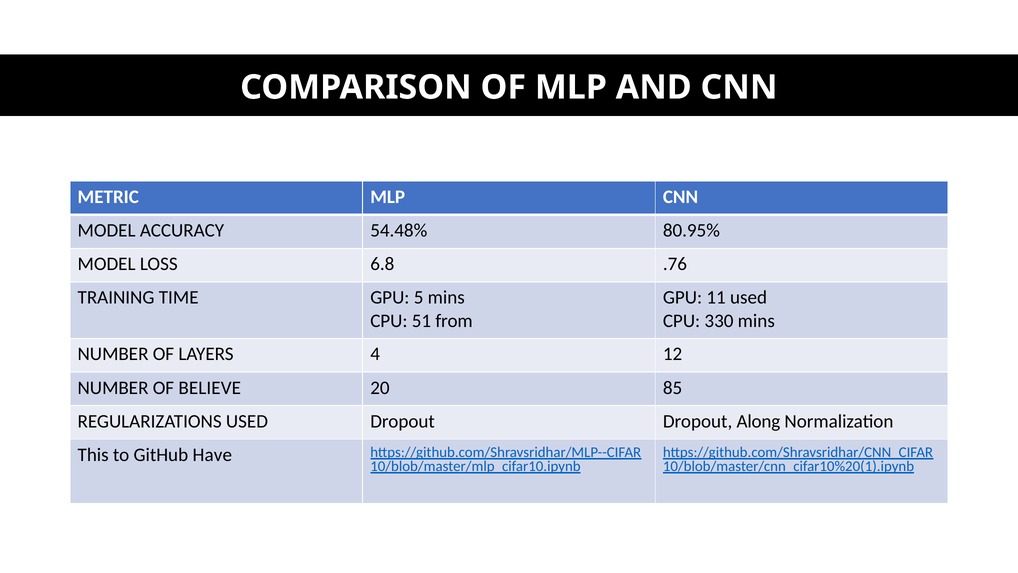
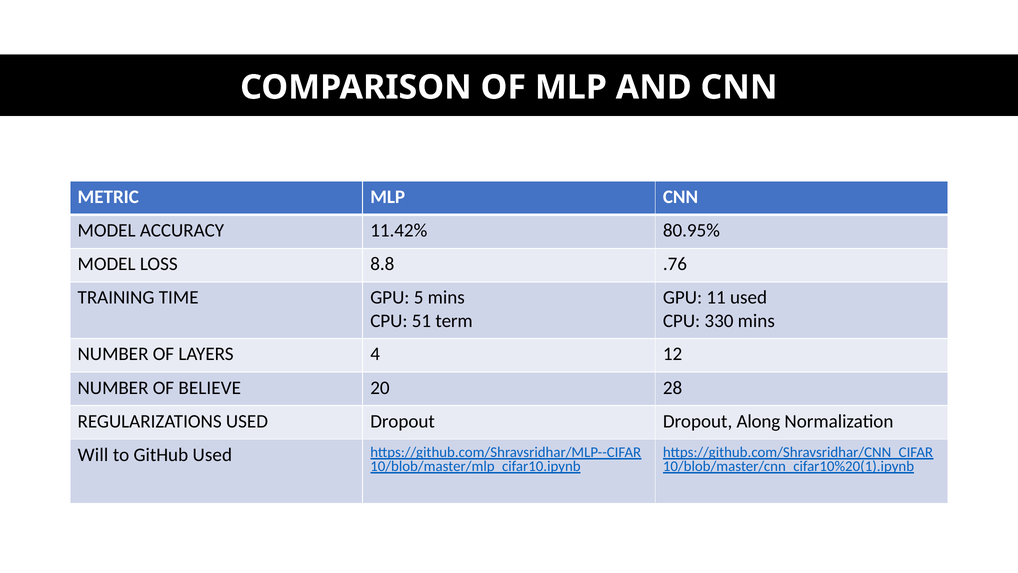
54.48%: 54.48% -> 11.42% (399, 230)
6.8: 6.8 -> 8.8 (382, 264)
from: from -> term (454, 321)
85: 85 -> 28 (673, 387)
This: This -> Will (93, 455)
GitHub Have: Have -> Used (212, 455)
